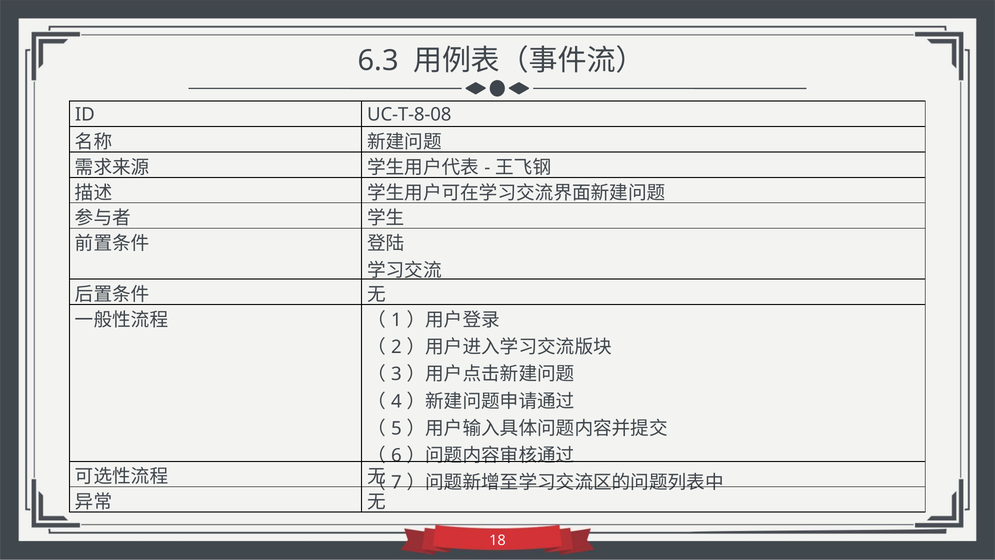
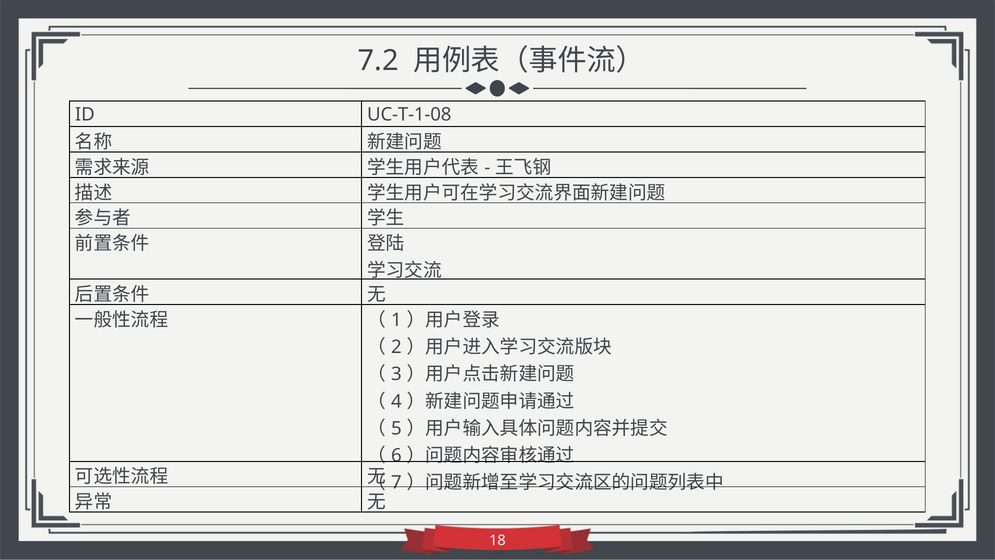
6.3: 6.3 -> 7.2 (378, 61)
UC-T-8-08: UC-T-8-08 -> UC-T-1-08 (409, 115)
